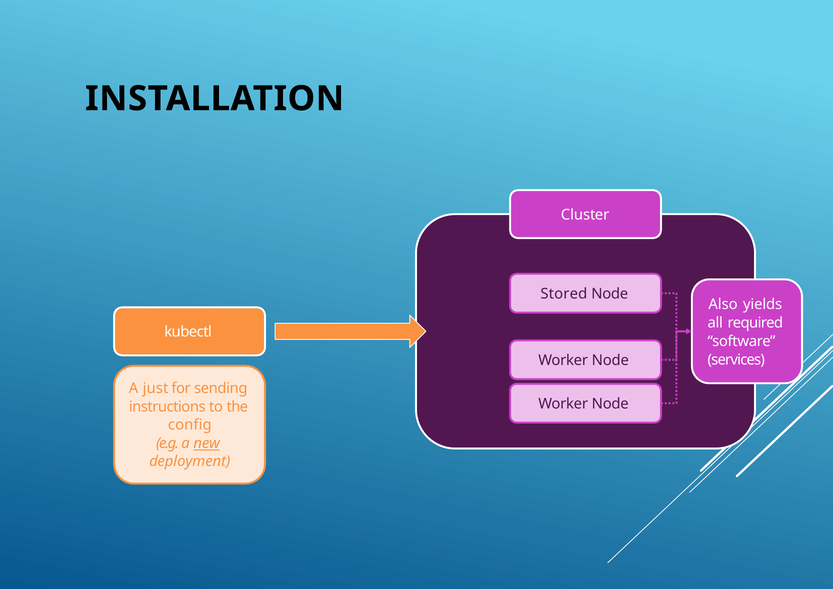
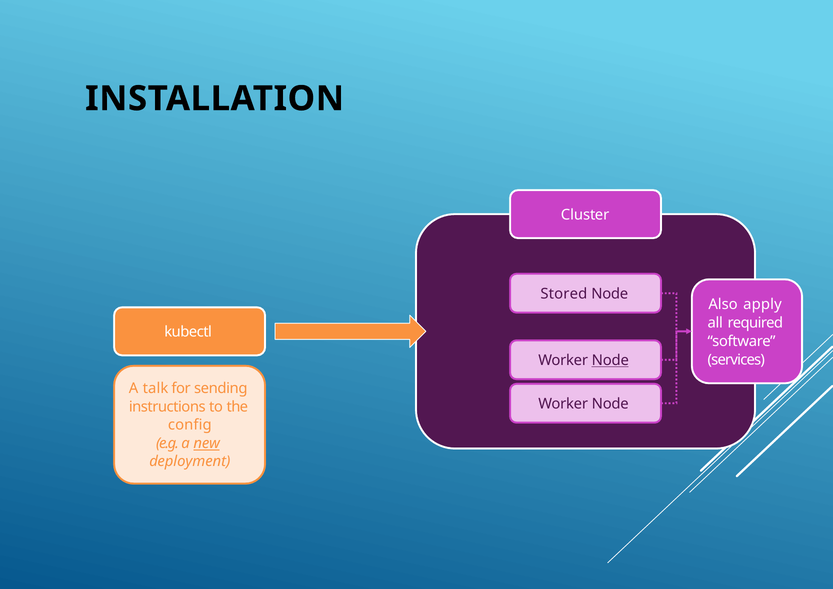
yields: yields -> apply (762, 304)
Node underline: none -> present (610, 360)
just: just -> talk (156, 389)
